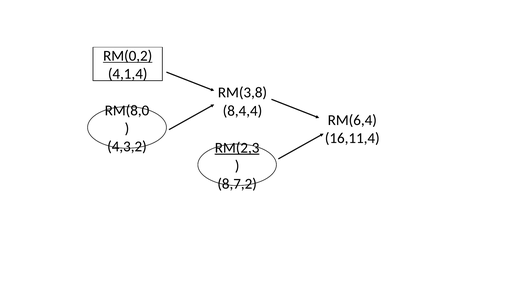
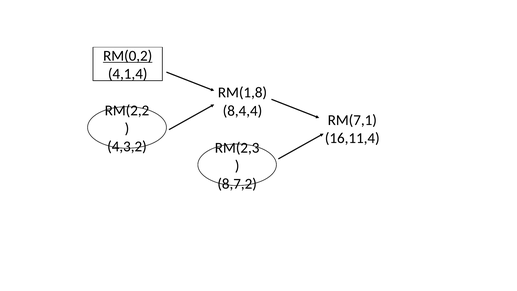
RM(3,8: RM(3,8 -> RM(1,8 (242, 93)
RM(8,0: RM(8,0 -> RM(2,2 (127, 110)
RM(6,4: RM(6,4 -> RM(7,1 (352, 120)
RM(2,3 underline: present -> none (237, 148)
